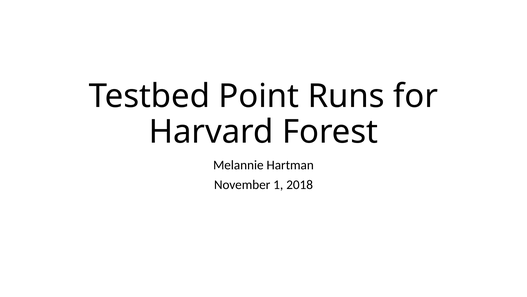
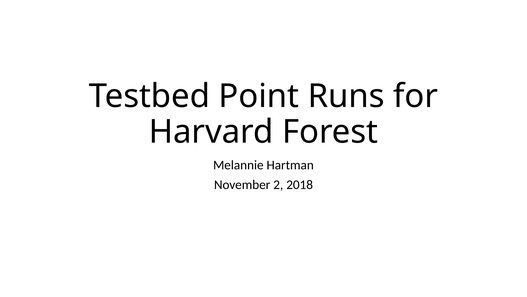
1: 1 -> 2 (278, 184)
